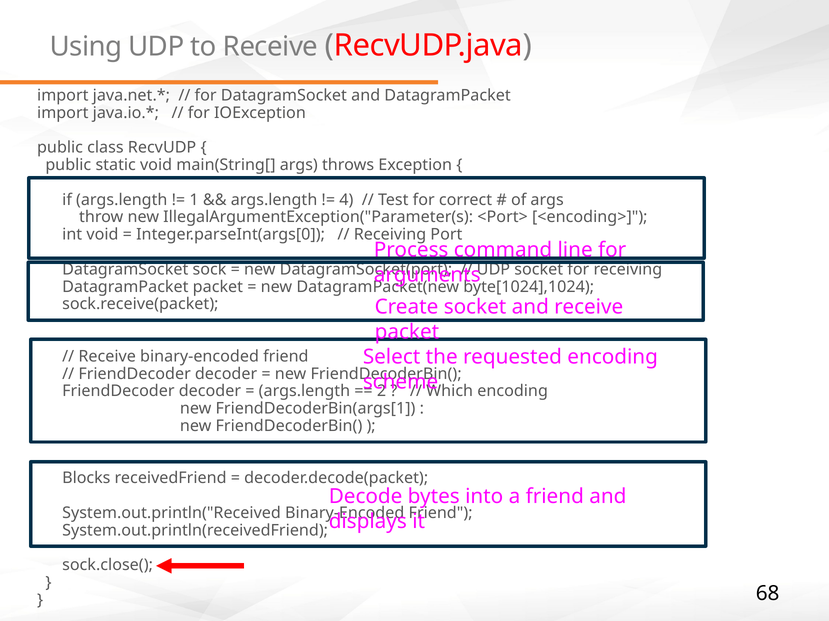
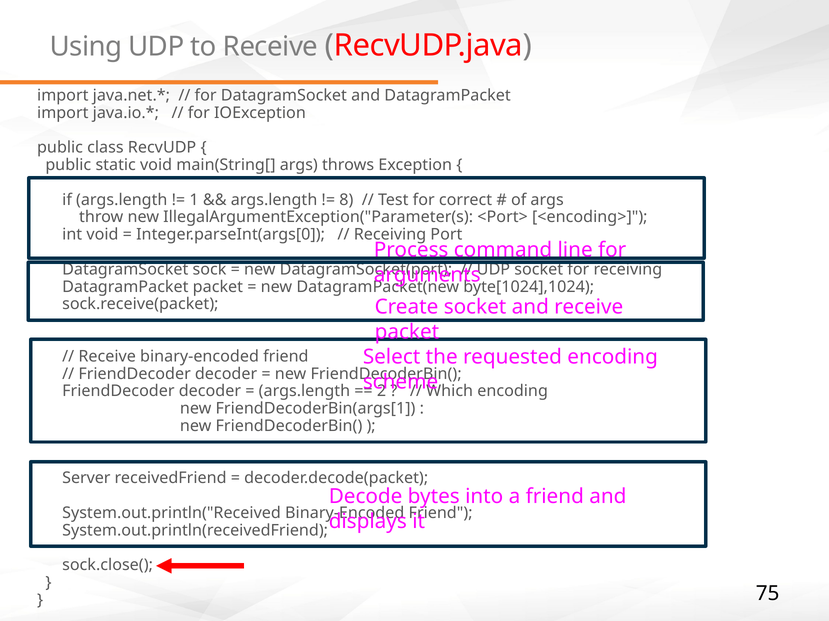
4: 4 -> 8 (346, 200)
Blocks: Blocks -> Server (86, 479)
68: 68 -> 75 (768, 594)
